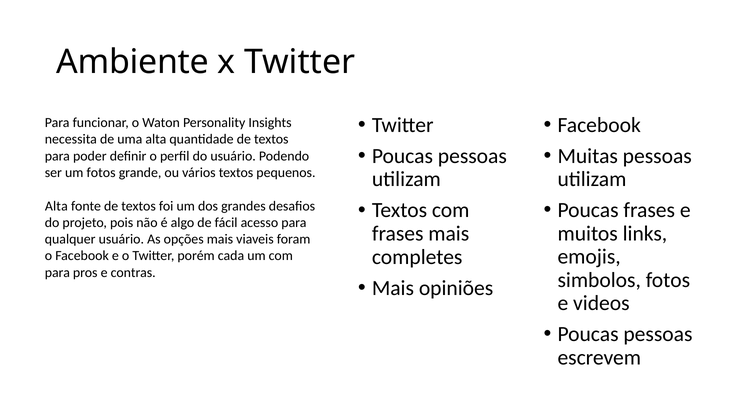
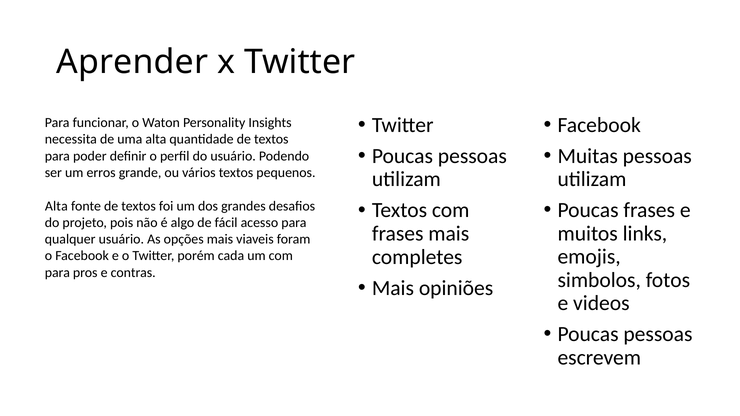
Ambiente: Ambiente -> Aprender (132, 62)
um fotos: fotos -> erros (101, 173)
